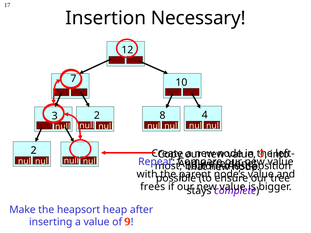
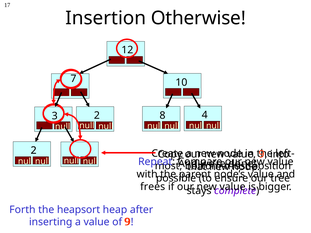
Necessary: Necessary -> Otherwise (198, 18)
Make: Make -> Forth (22, 210)
